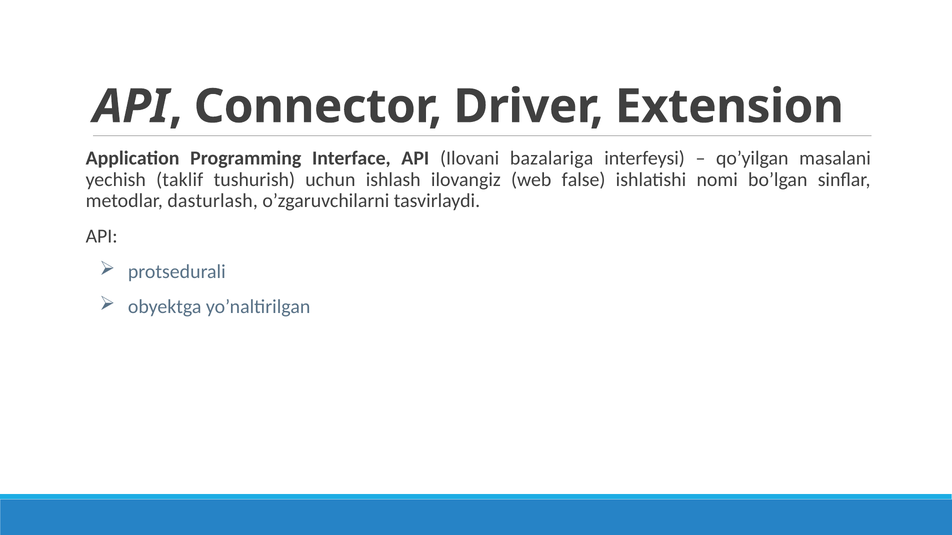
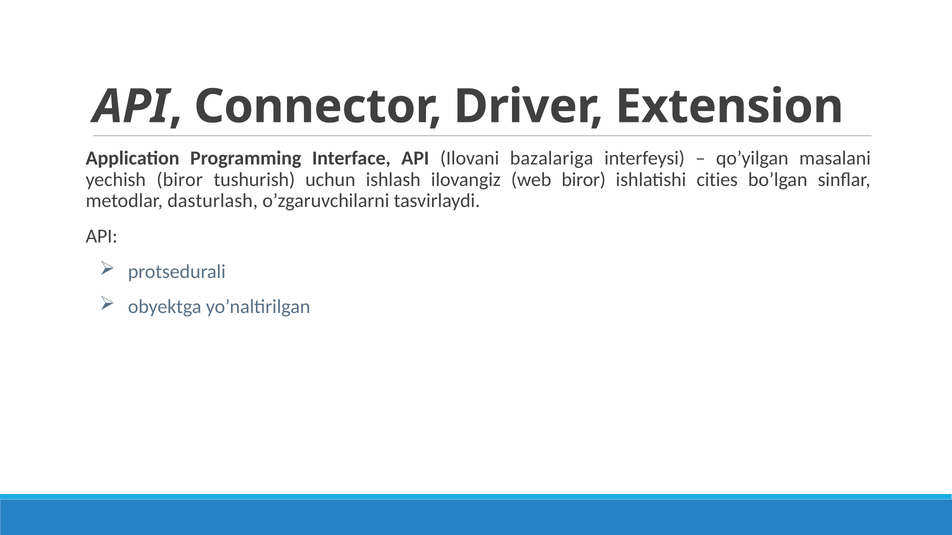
yechish taklif: taklif -> biror (180, 180)
web false: false -> biror (584, 180)
nomi: nomi -> cities (717, 180)
